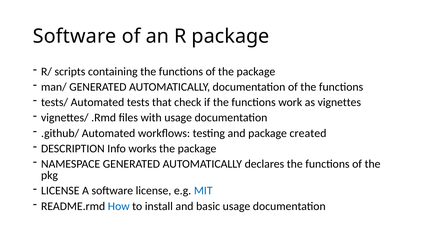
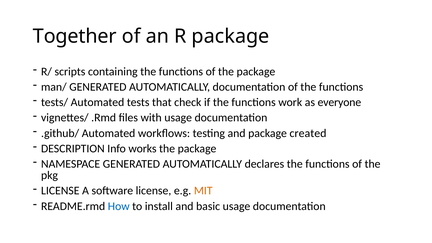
Software: Software -> Together (75, 36)
vignettes: vignettes -> everyone (339, 102)
MIT colour: blue -> orange (203, 191)
